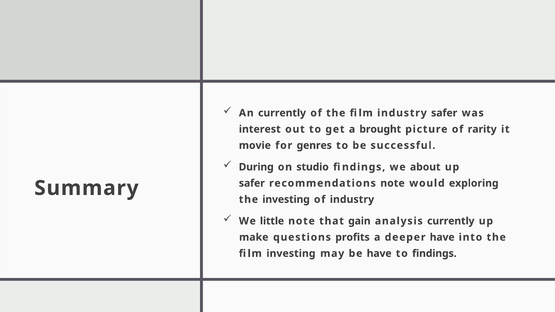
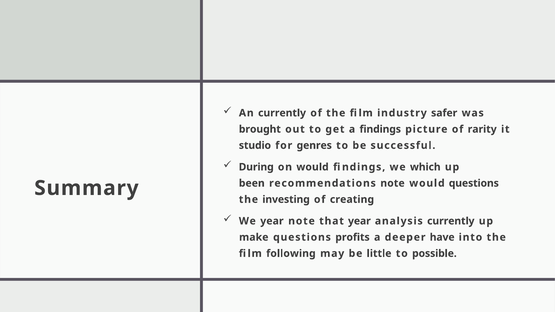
interest: interest -> brought (260, 129)
a brought: brought -> findings (380, 129)
movie: movie -> studio (255, 145)
on studio: studio -> would (313, 167)
about: about -> which (425, 167)
safer: safer -> been (252, 183)
would exploring: exploring -> questions (474, 183)
of industry: industry -> creating (352, 200)
We little: little -> year (272, 221)
that gain: gain -> year (359, 221)
film investing: investing -> following (291, 254)
be have: have -> little (379, 254)
to findings: findings -> possible (434, 254)
